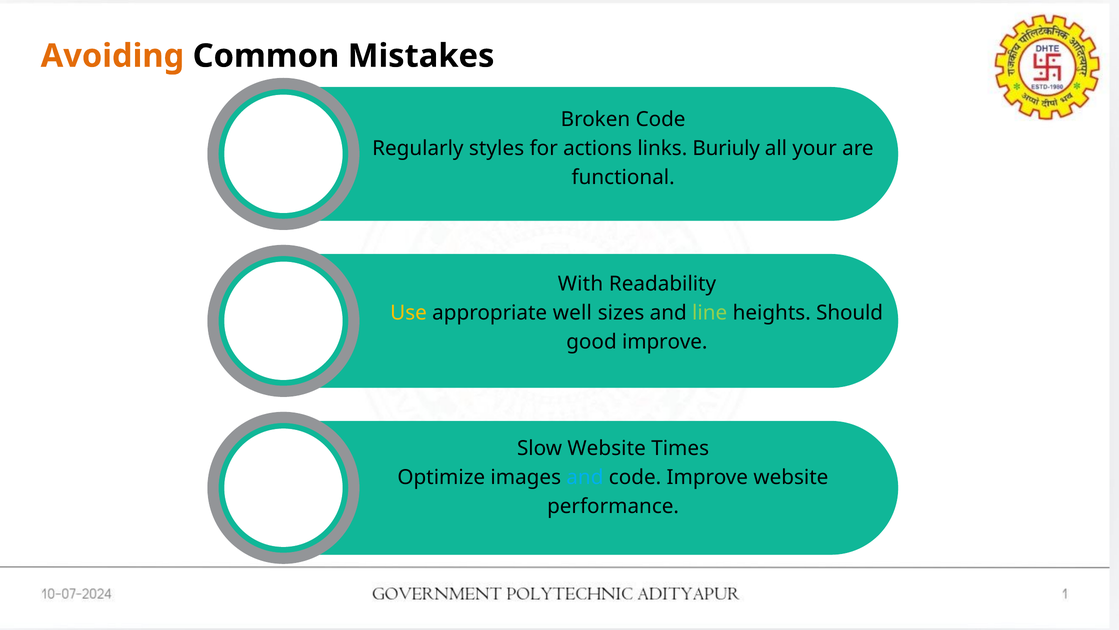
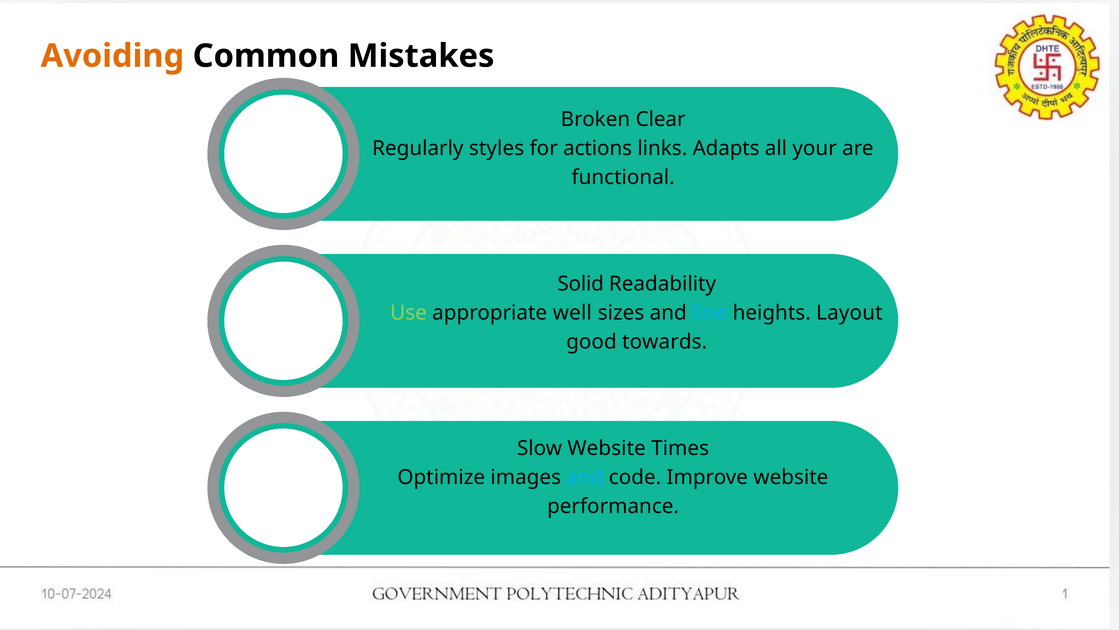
Broken Code: Code -> Clear (661, 119)
Buriuly: Buriuly -> Adapts (726, 148)
With: With -> Solid (581, 284)
Use colour: yellow -> light green (409, 313)
line colour: light green -> light blue (710, 313)
Should: Should -> Layout (849, 313)
good improve: improve -> towards (665, 342)
